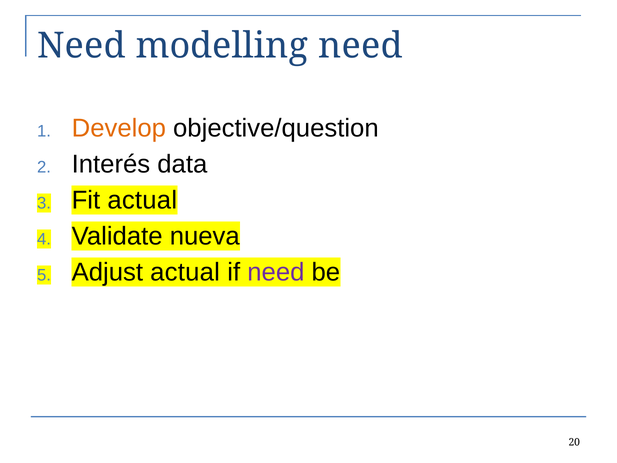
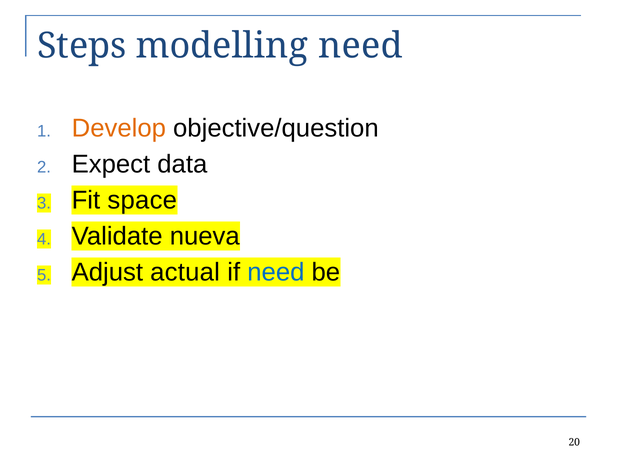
Need: Need -> Steps (82, 46)
Interés: Interés -> Expect (111, 164)
Fit actual: actual -> space (142, 200)
need colour: purple -> blue (276, 272)
